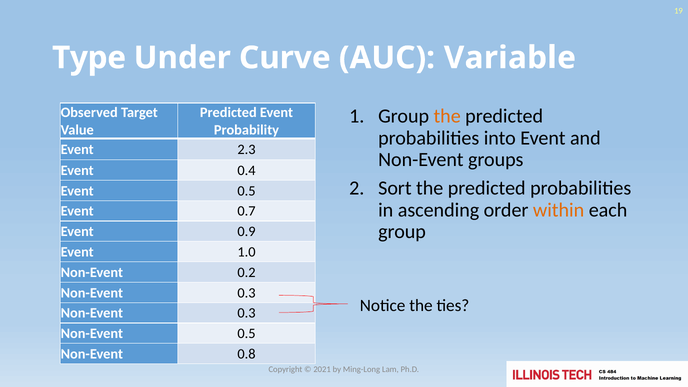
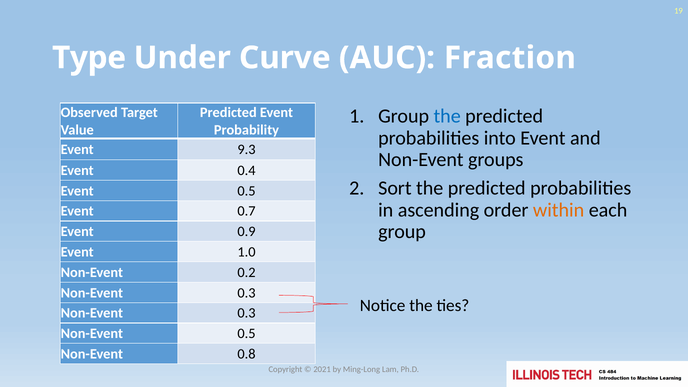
Variable: Variable -> Fraction (510, 58)
the colour: orange -> blue (447, 116)
2.3: 2.3 -> 9.3 (246, 150)
